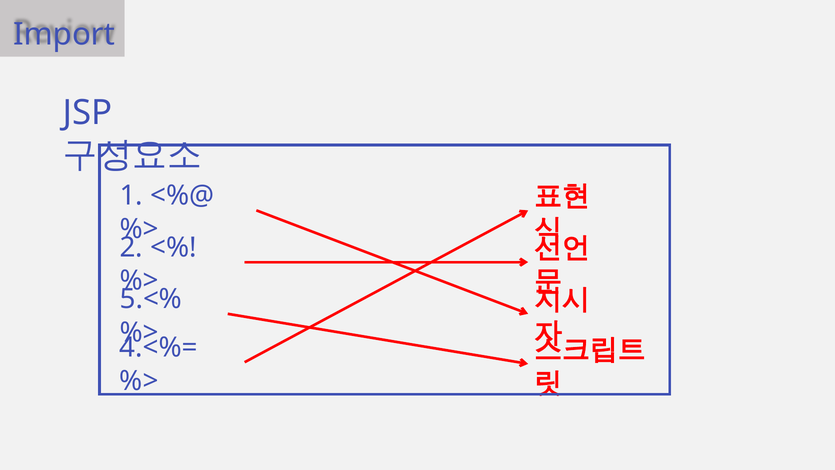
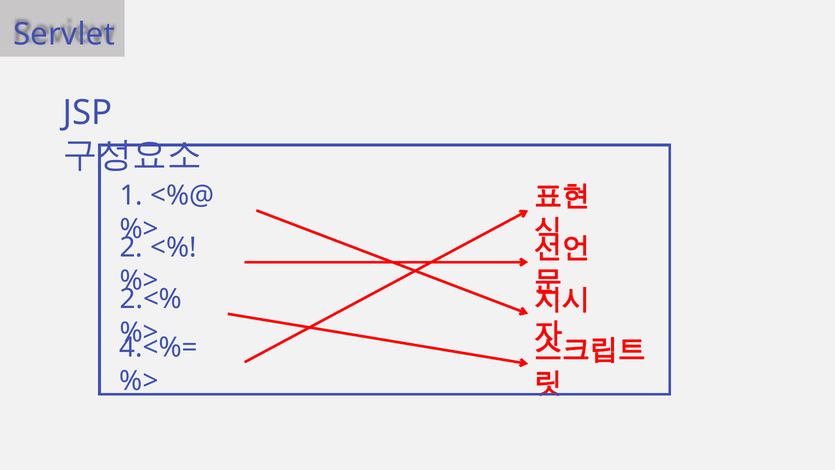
Import: Import -> Servlet (64, 34)
5.<%: 5.<% -> 2.<% (151, 299)
